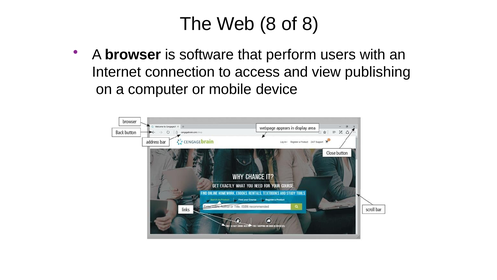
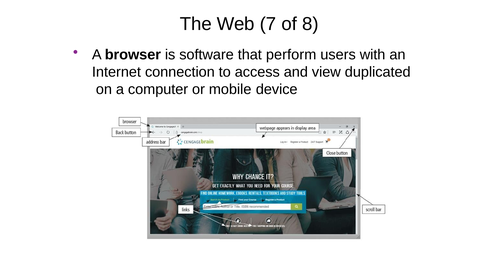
Web 8: 8 -> 7 (268, 24)
view publishing: publishing -> duplicated (378, 72)
